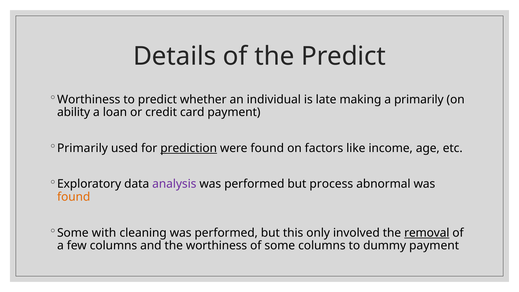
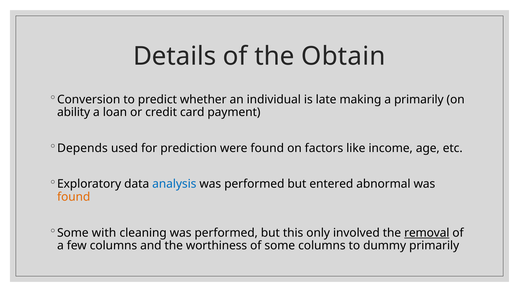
the Predict: Predict -> Obtain (343, 56)
Worthiness: Worthiness -> Conversion (89, 99)
Primarily: Primarily -> Depends (82, 148)
prediction underline: present -> none (189, 148)
analysis colour: purple -> blue (174, 184)
process: process -> entered (331, 184)
dummy payment: payment -> primarily (434, 246)
